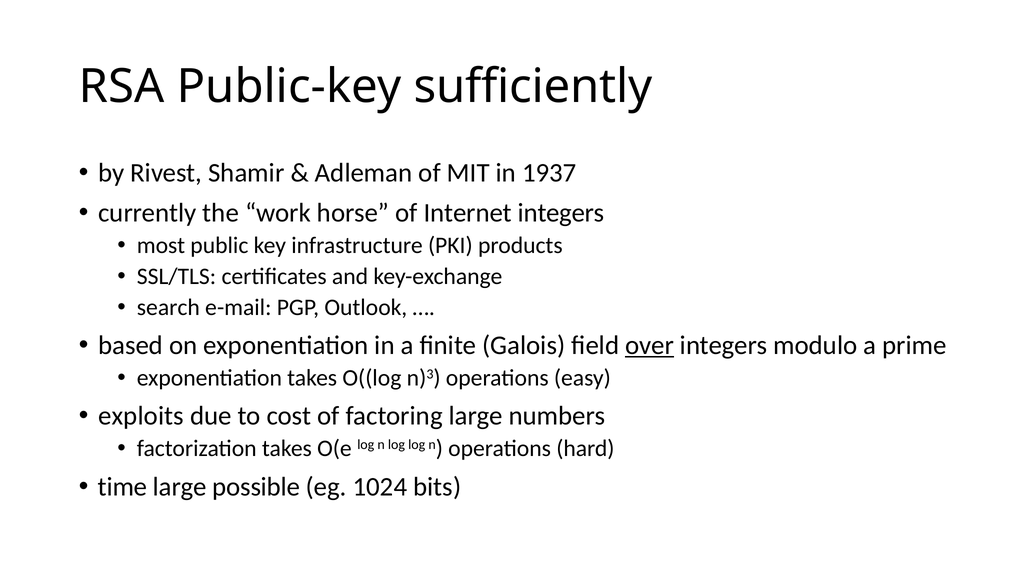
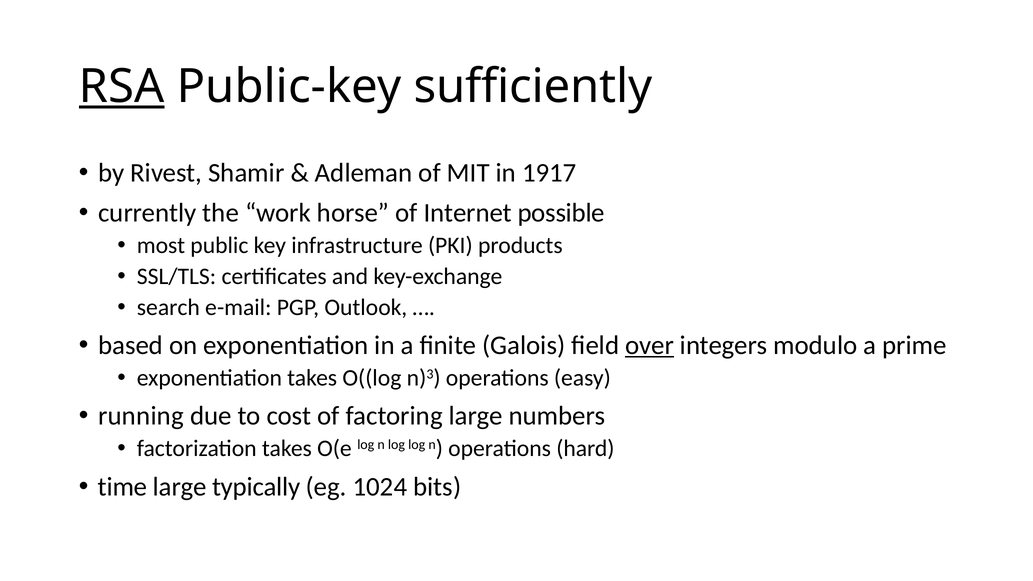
RSA underline: none -> present (122, 87)
1937: 1937 -> 1917 (549, 173)
Internet integers: integers -> possible (561, 213)
exploits: exploits -> running (141, 416)
possible: possible -> typically (256, 487)
